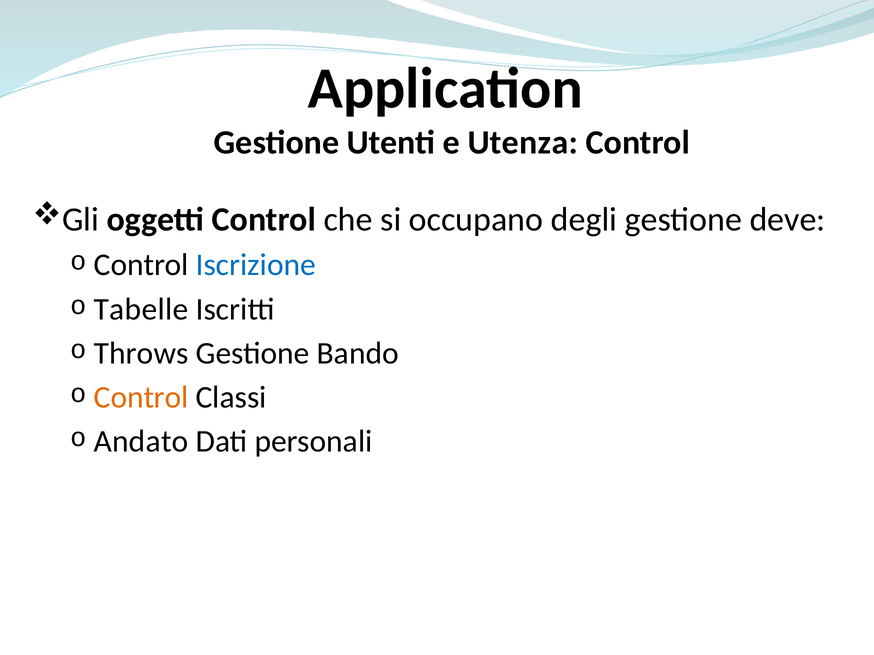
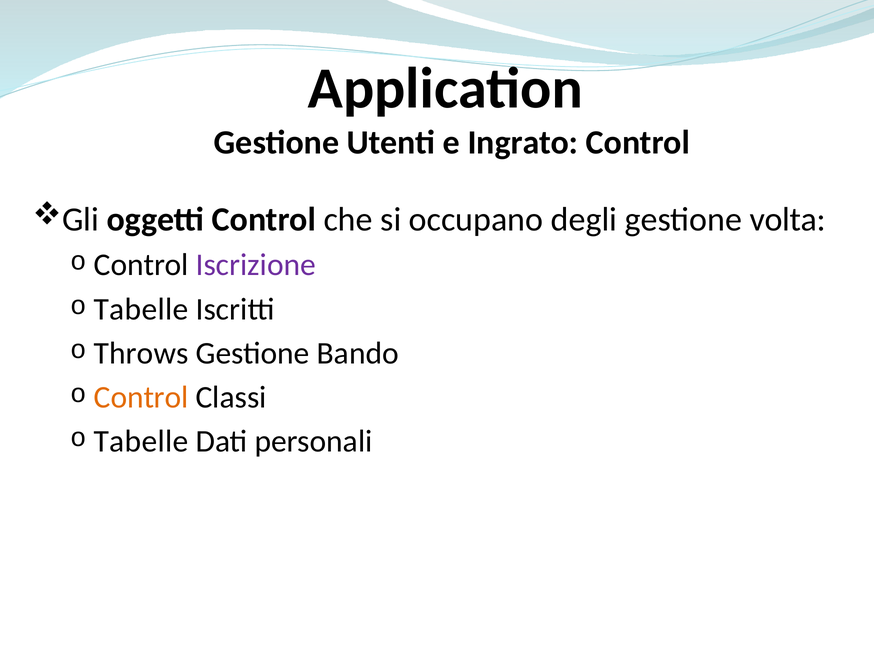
Utenza: Utenza -> Ingrato (523, 143)
deve: deve -> volta (788, 220)
Iscrizione colour: blue -> purple (256, 265)
Andato: Andato -> Tabelle (141, 442)
